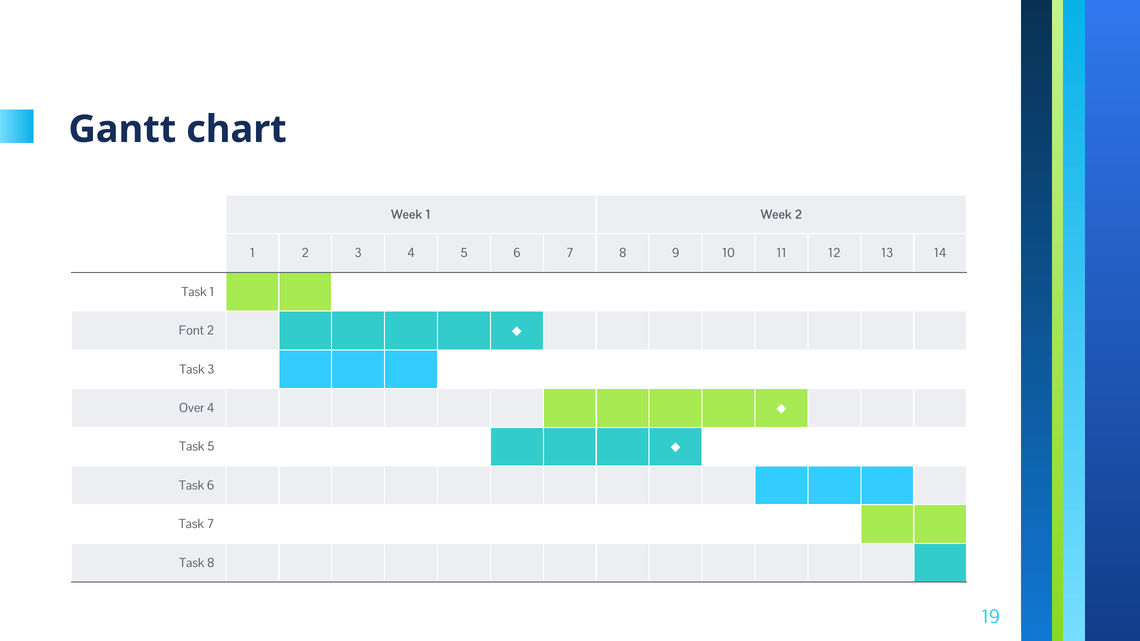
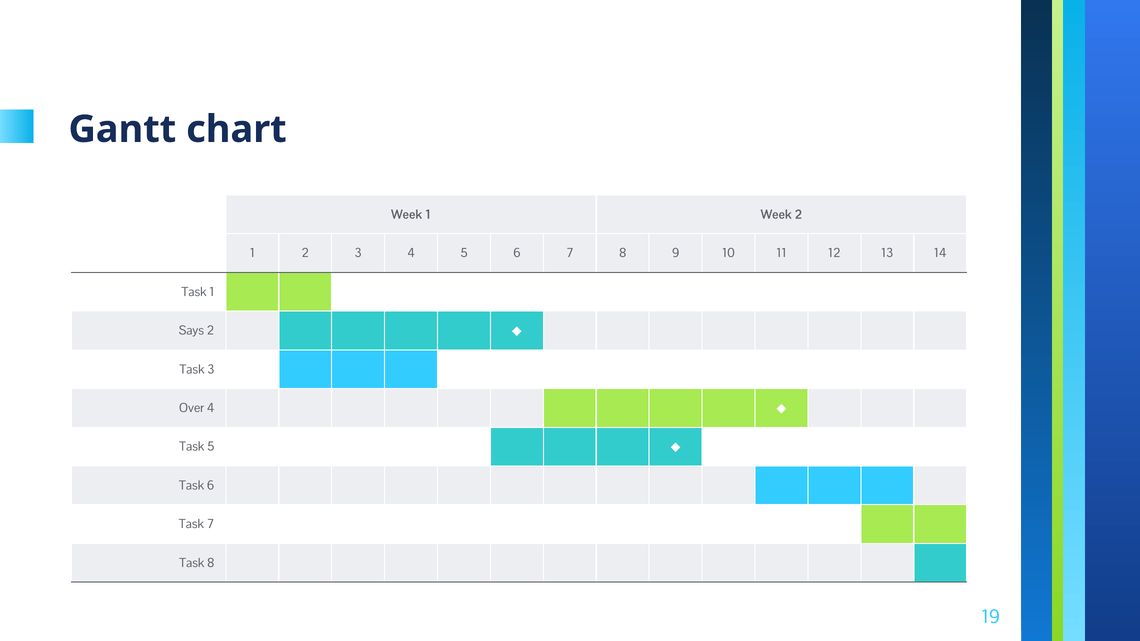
Font: Font -> Says (191, 331)
